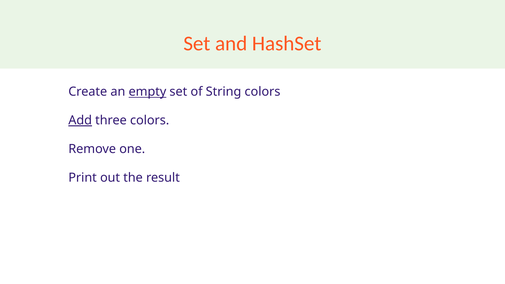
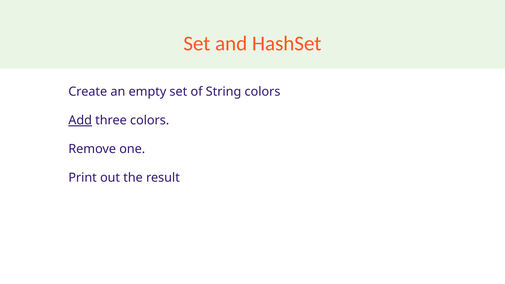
empty underline: present -> none (147, 92)
